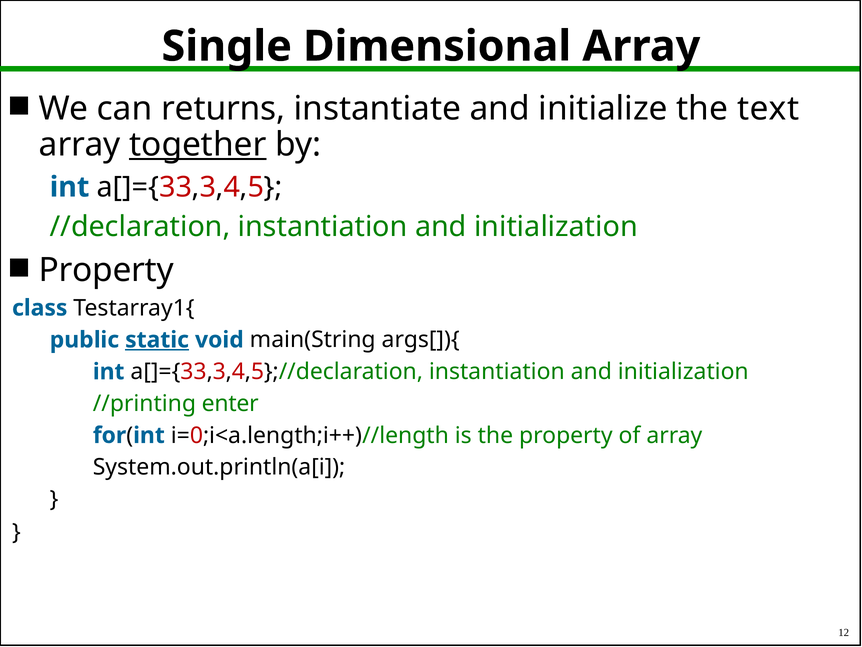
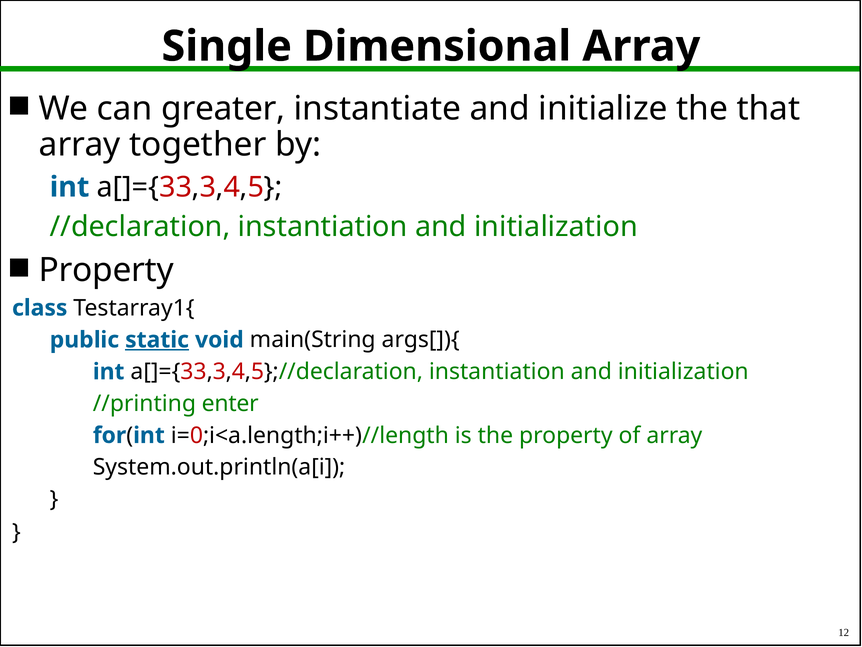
returns: returns -> greater (223, 108)
text: text -> that (768, 108)
together underline: present -> none (198, 145)
